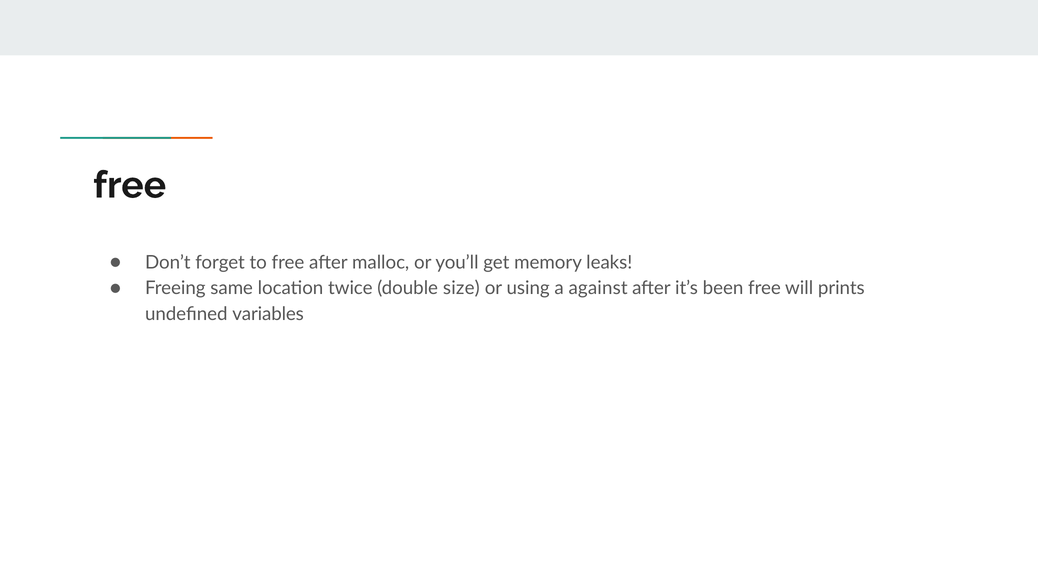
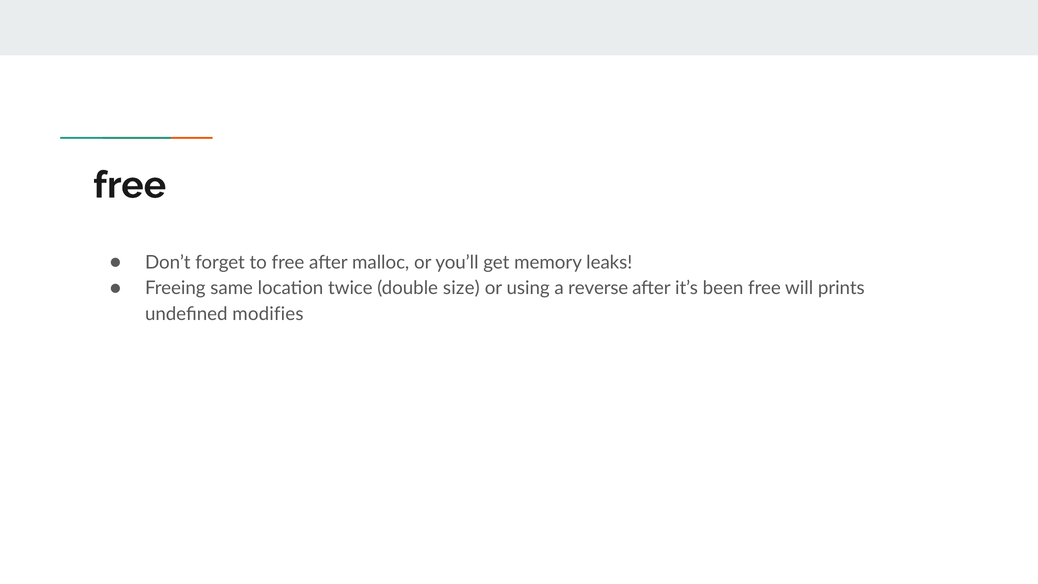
against: against -> reverse (598, 288)
variables: variables -> modifies (268, 314)
